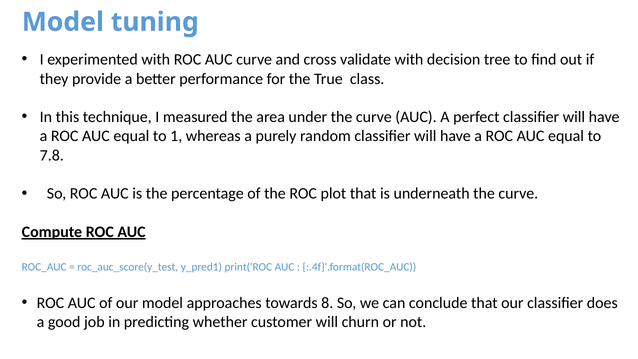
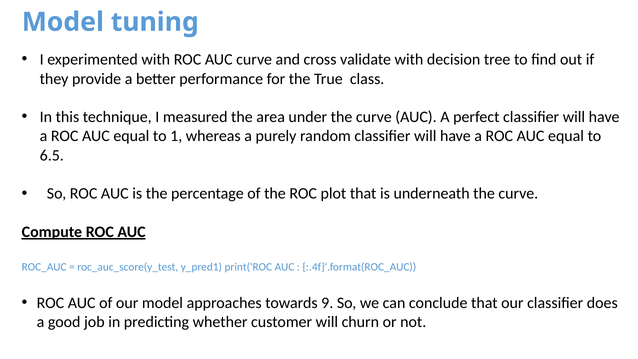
7.8: 7.8 -> 6.5 (52, 155)
8: 8 -> 9 (327, 303)
